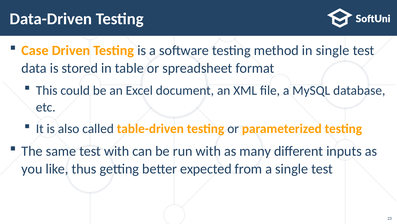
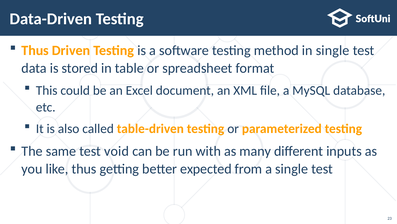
Case: Case -> Thus (35, 50)
test with: with -> void (117, 151)
